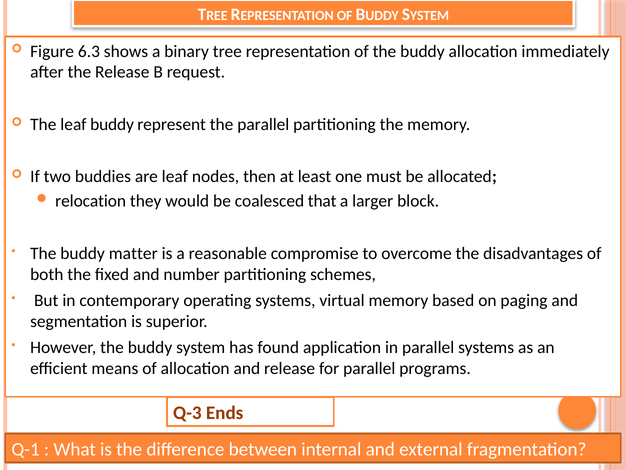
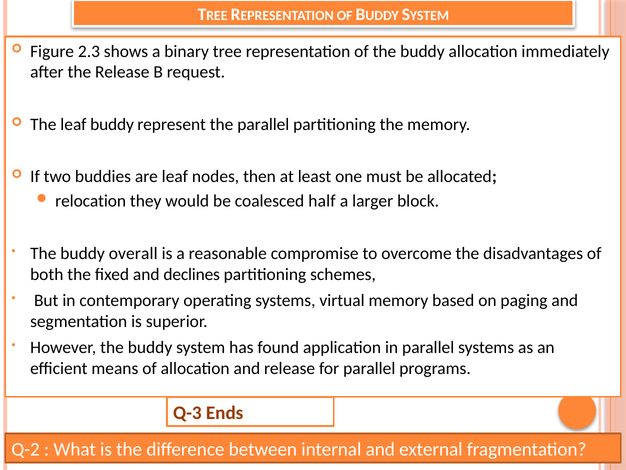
6.3: 6.3 -> 2.3 (89, 51)
that: that -> half (322, 201)
matter: matter -> overall (133, 253)
number: number -> declines (192, 274)
Q-1: Q-1 -> Q-2 (26, 449)
